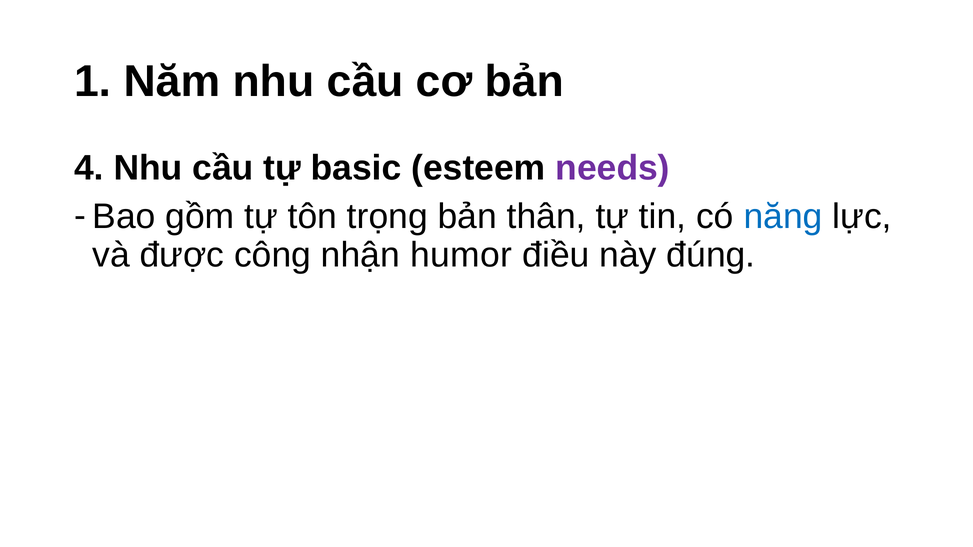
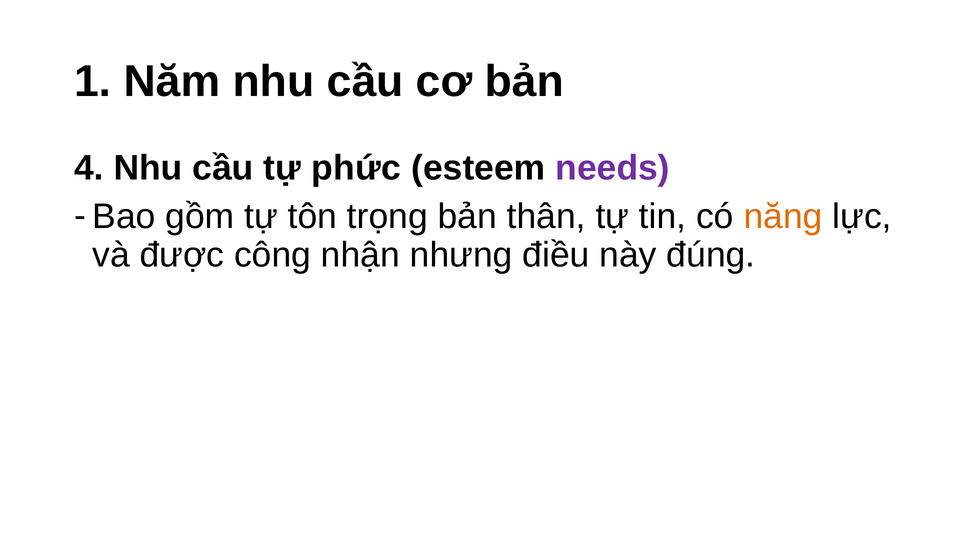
basic: basic -> phức (356, 168)
năng colour: blue -> orange (783, 217)
humor: humor -> nhưng (461, 255)
